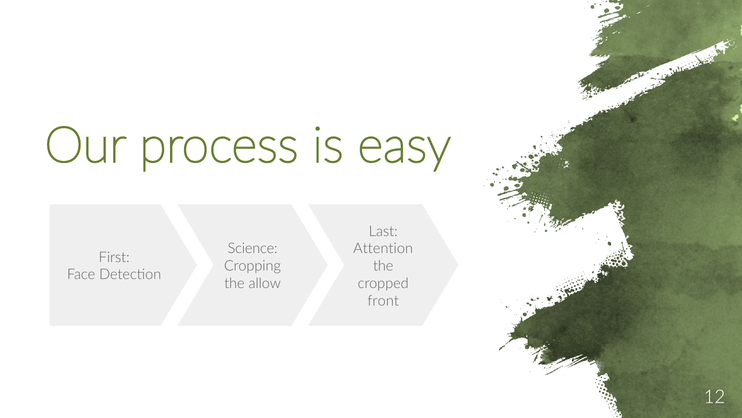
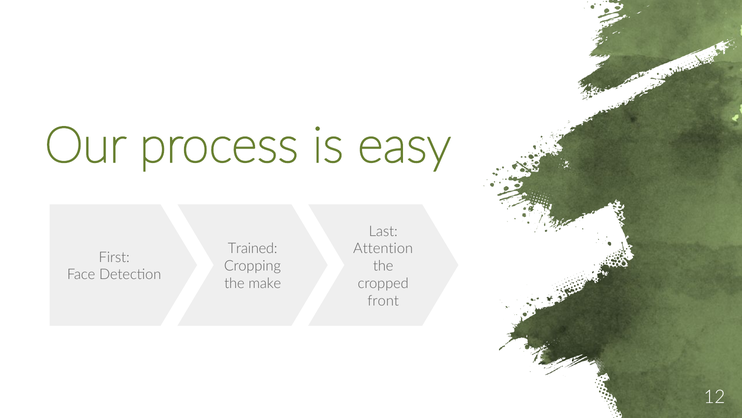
Science: Science -> Trained (253, 248)
allow: allow -> make (265, 283)
